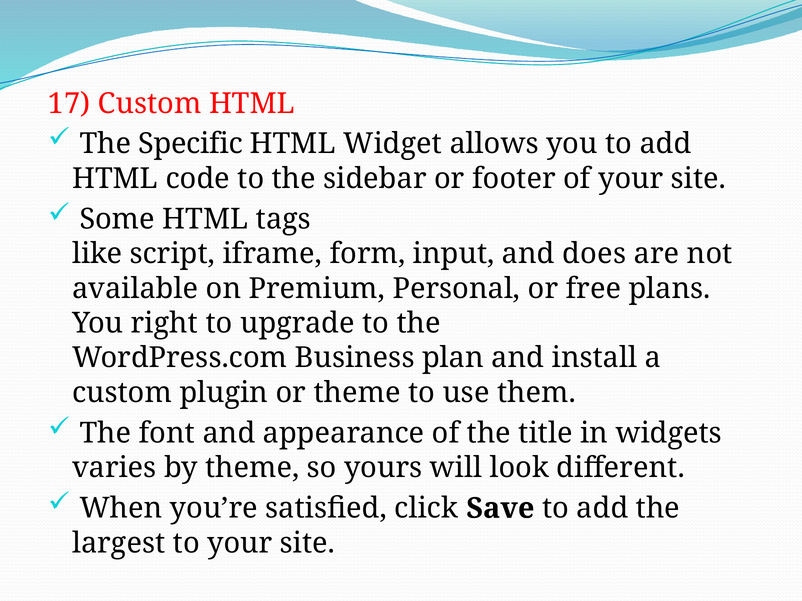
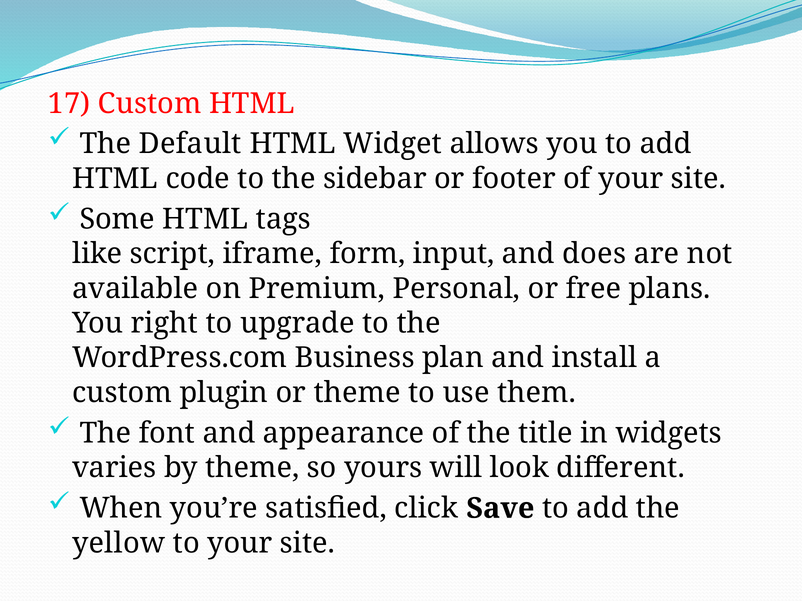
Specific: Specific -> Default (190, 144)
largest: largest -> yellow (119, 543)
